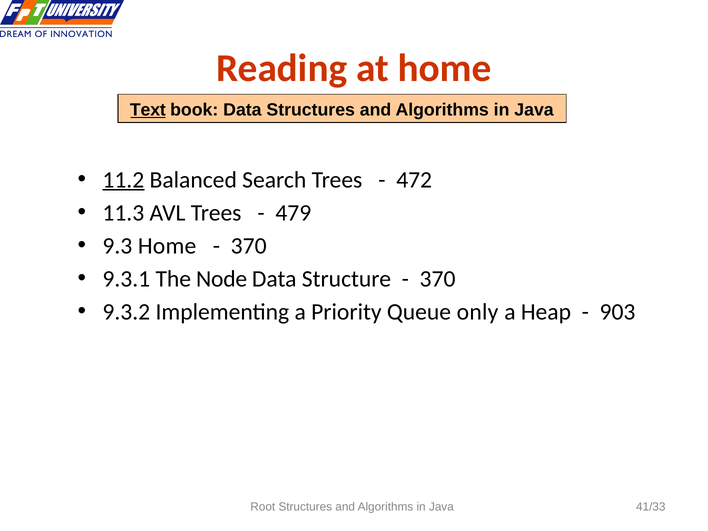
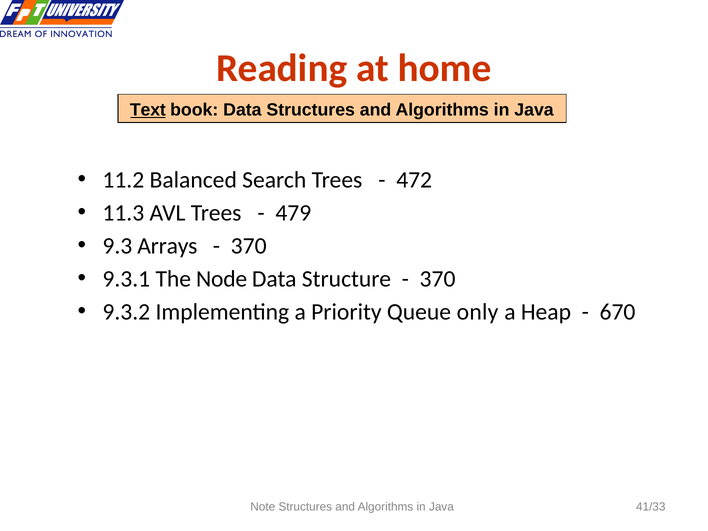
11.2 underline: present -> none (123, 180)
9.3 Home: Home -> Arrays (167, 246)
903: 903 -> 670 (618, 312)
Root: Root -> Note (263, 507)
